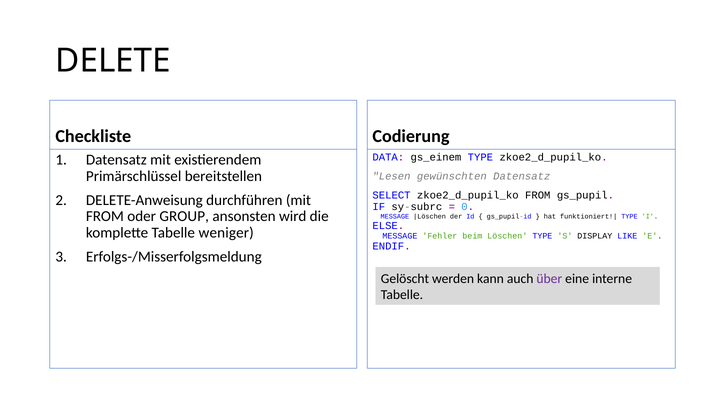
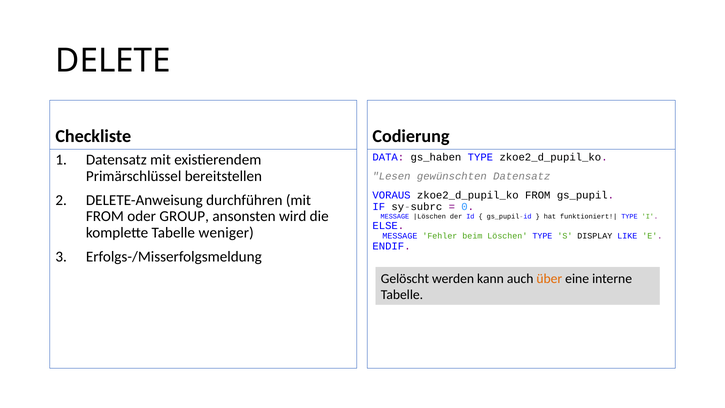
gs_einem: gs_einem -> gs_haben (436, 157)
SELECT: SELECT -> VORAUS (392, 195)
über colour: purple -> orange (549, 279)
